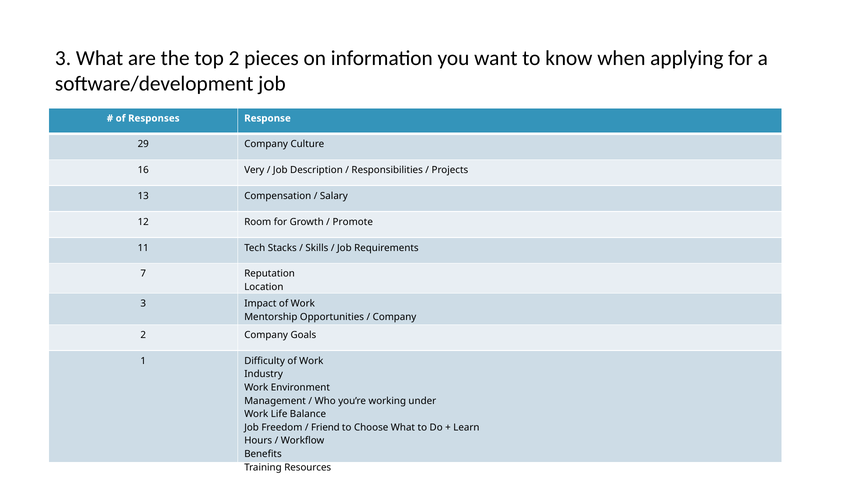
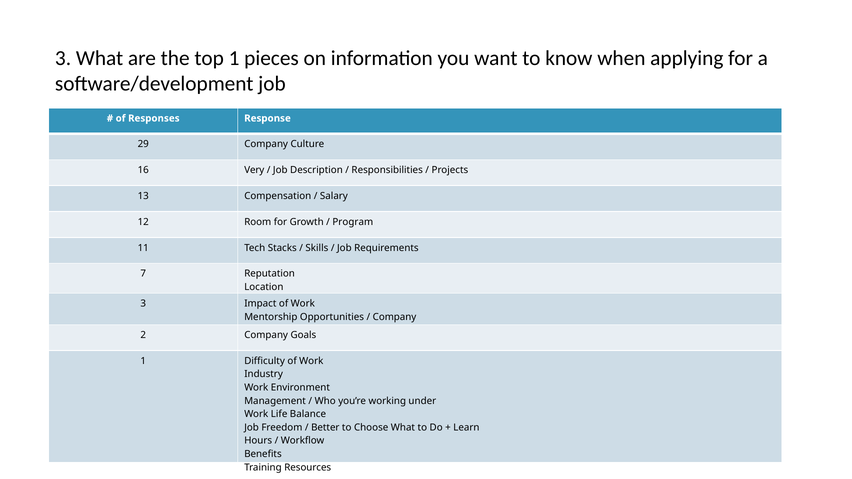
top 2: 2 -> 1 (234, 58)
Promote: Promote -> Program (353, 222)
Friend: Friend -> Better (325, 428)
